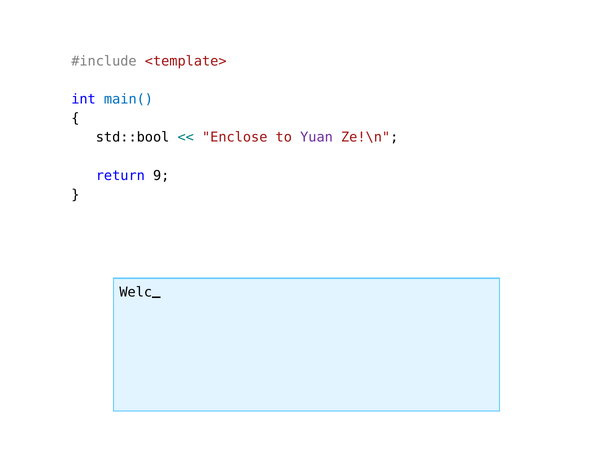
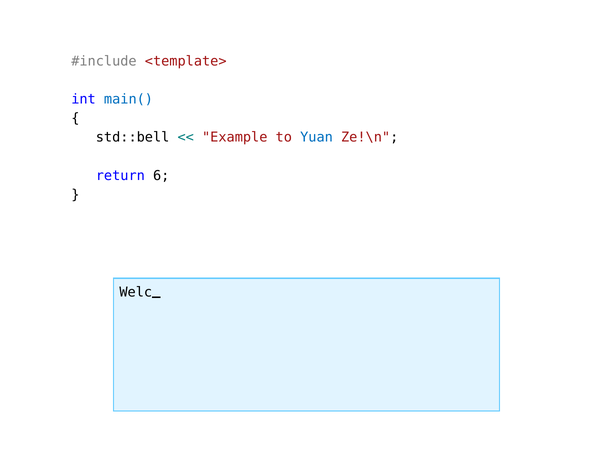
std::bool: std::bool -> std::bell (133, 137)
Enclose: Enclose -> Example (235, 137)
Yuan colour: purple -> blue (317, 137)
9: 9 -> 6 (161, 175)
